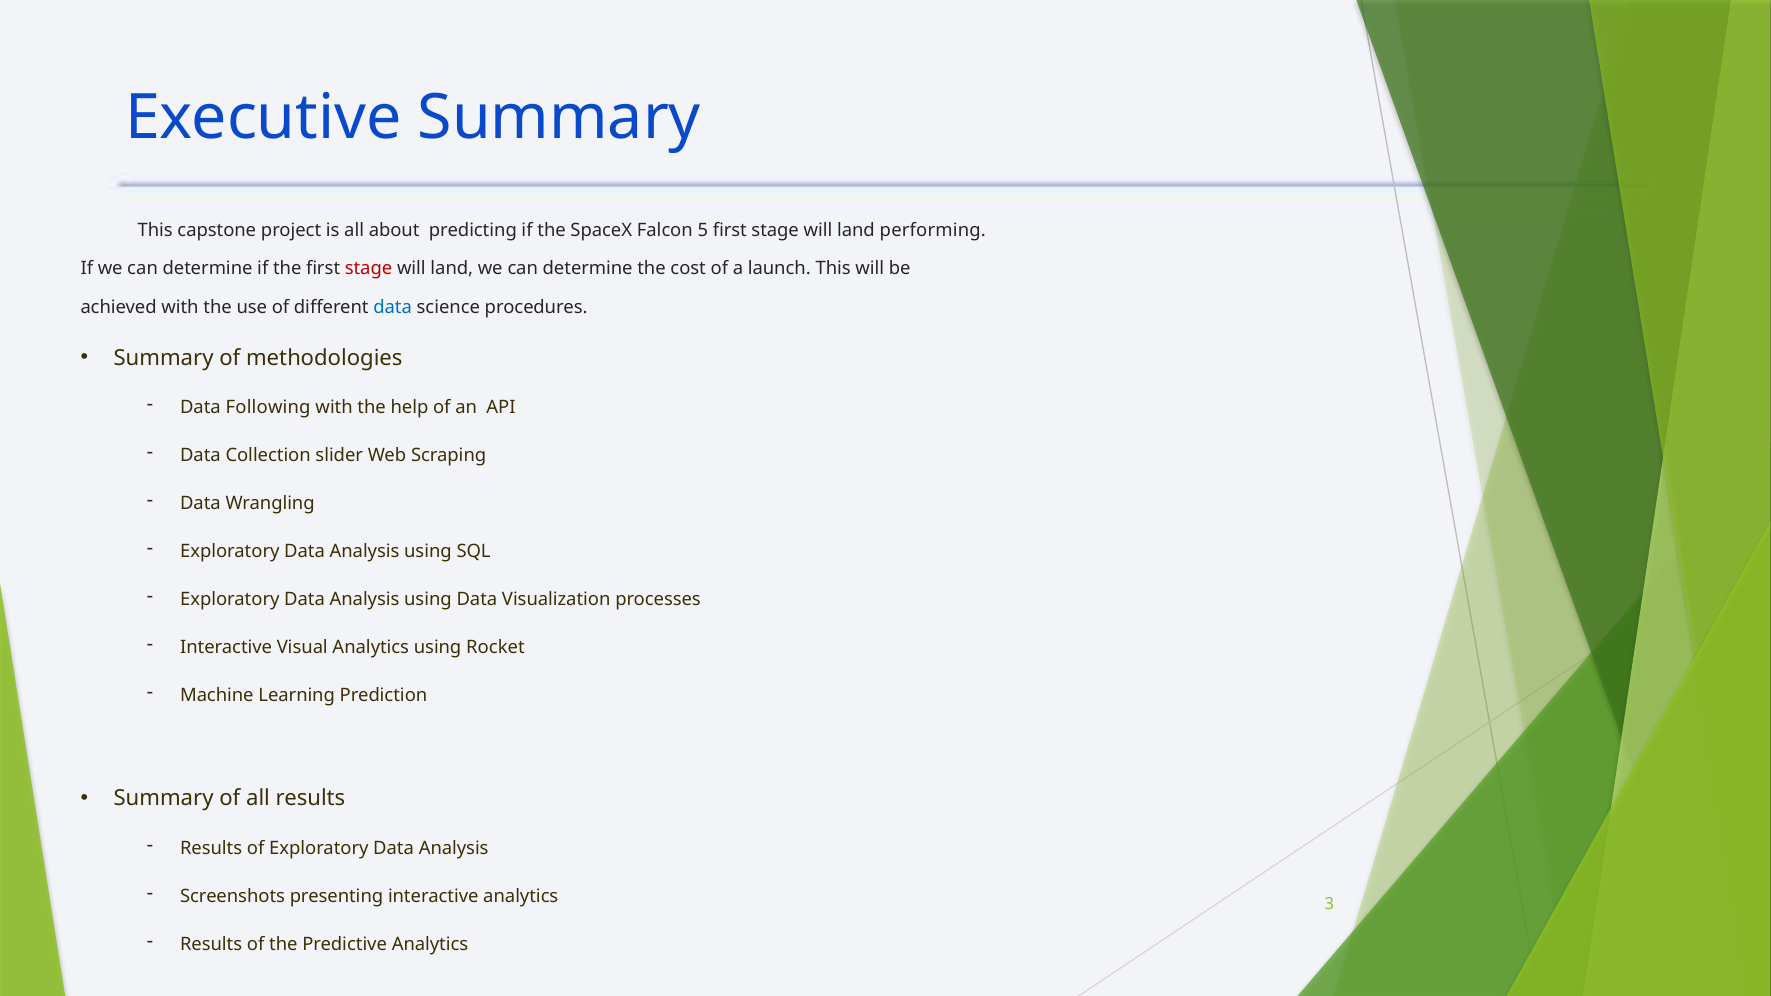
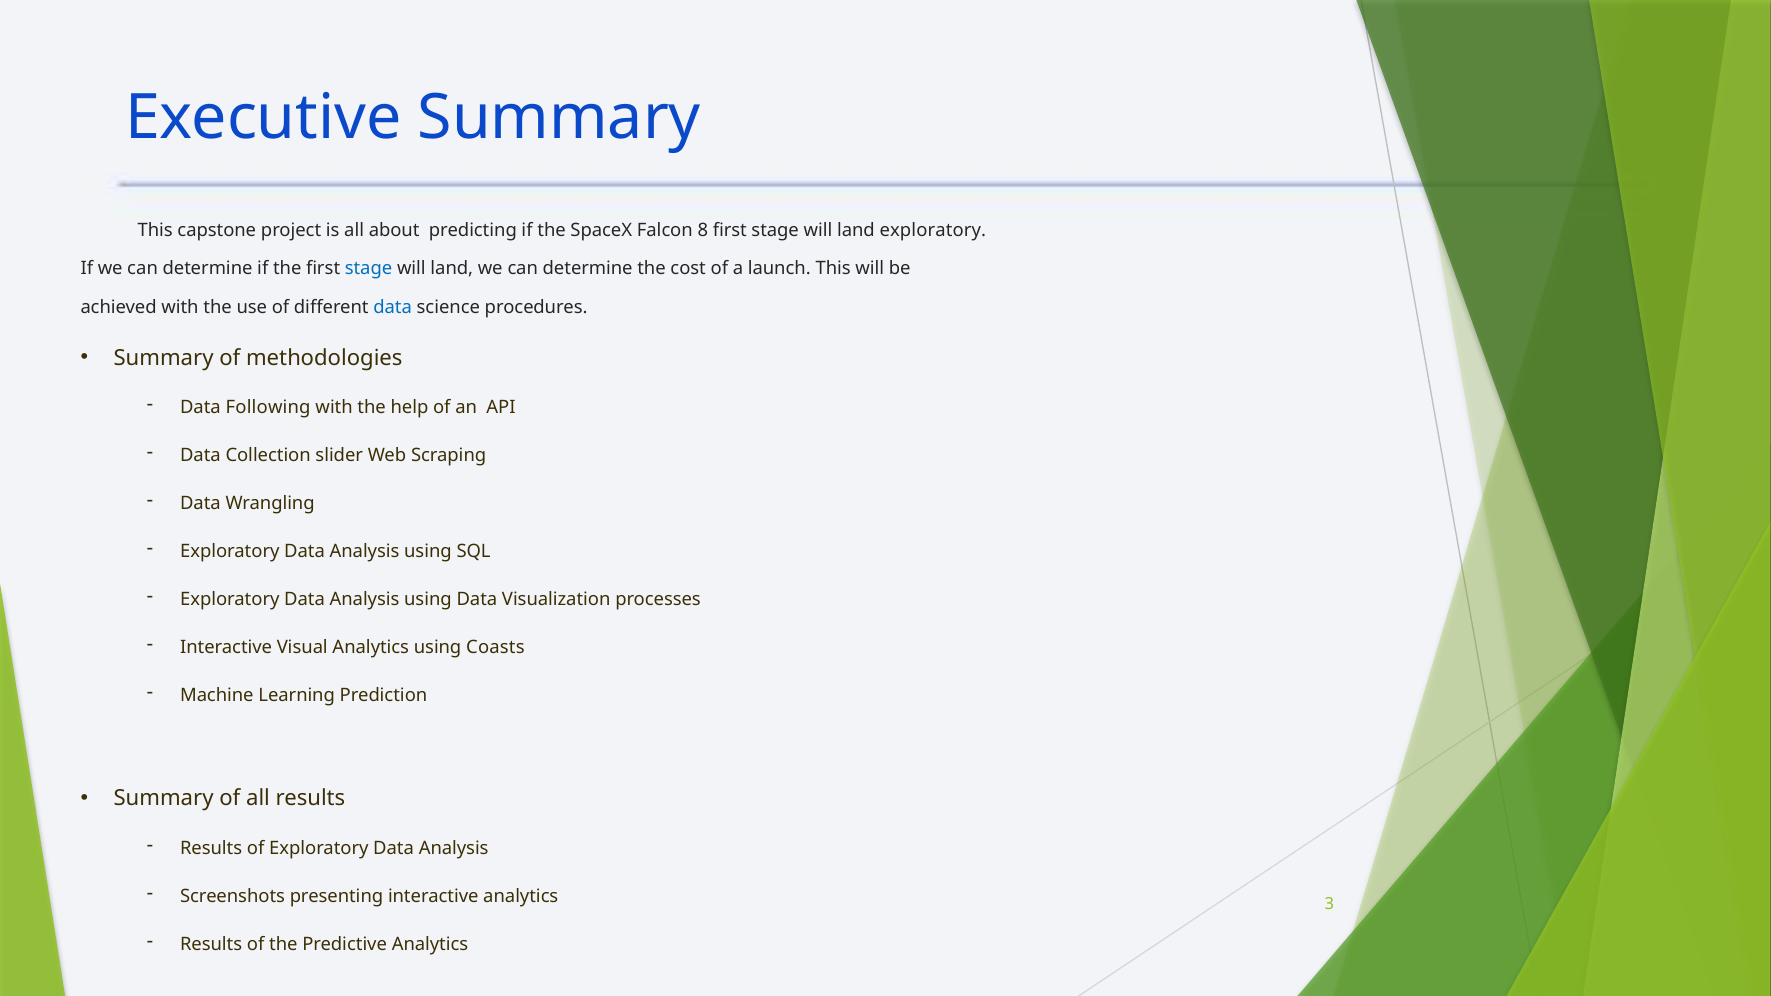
5: 5 -> 8 (703, 230)
land performing: performing -> exploratory (933, 230)
stage colour: red -> blue (369, 269)
Rocket: Rocket -> Coasts (495, 648)
